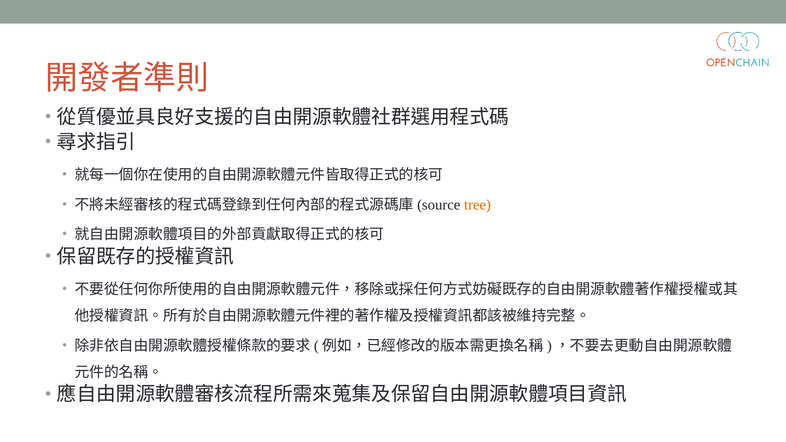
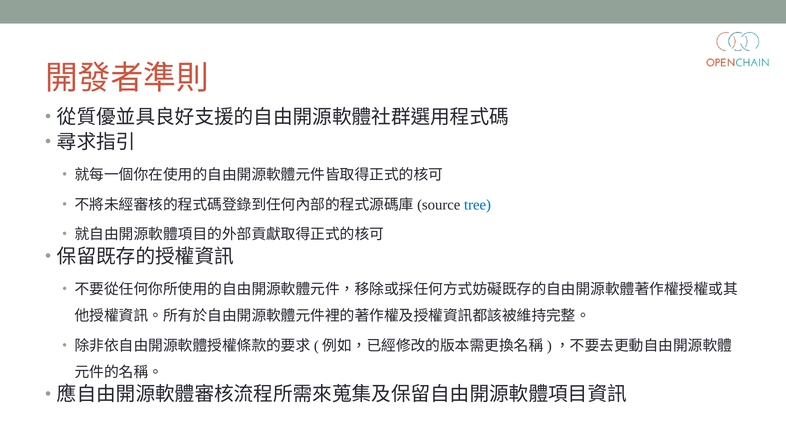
tree colour: orange -> blue (478, 205)
